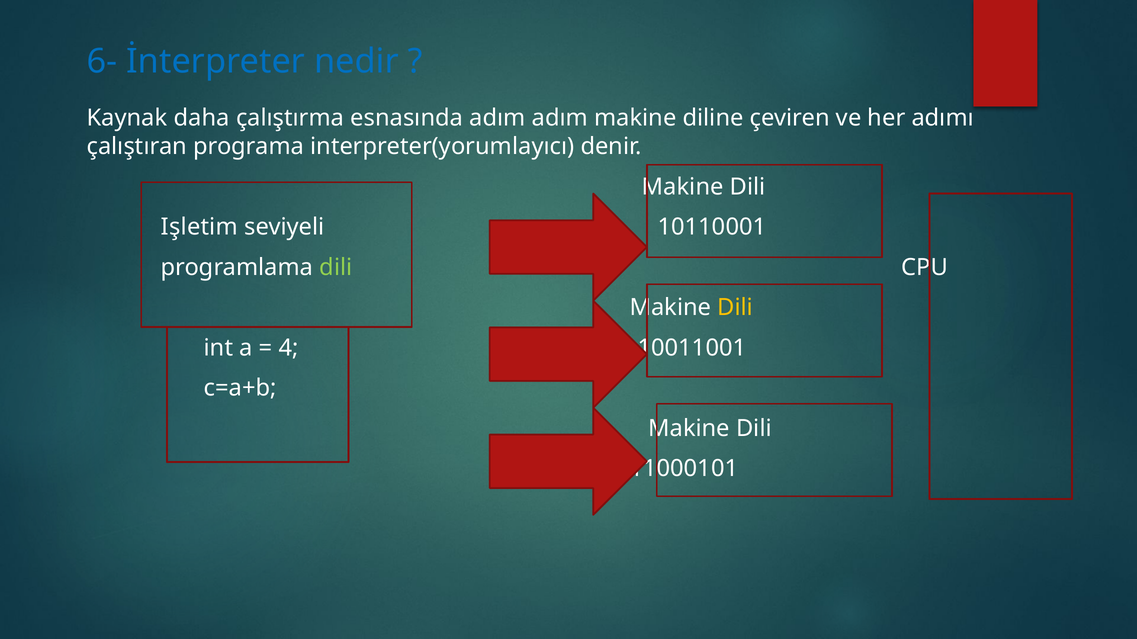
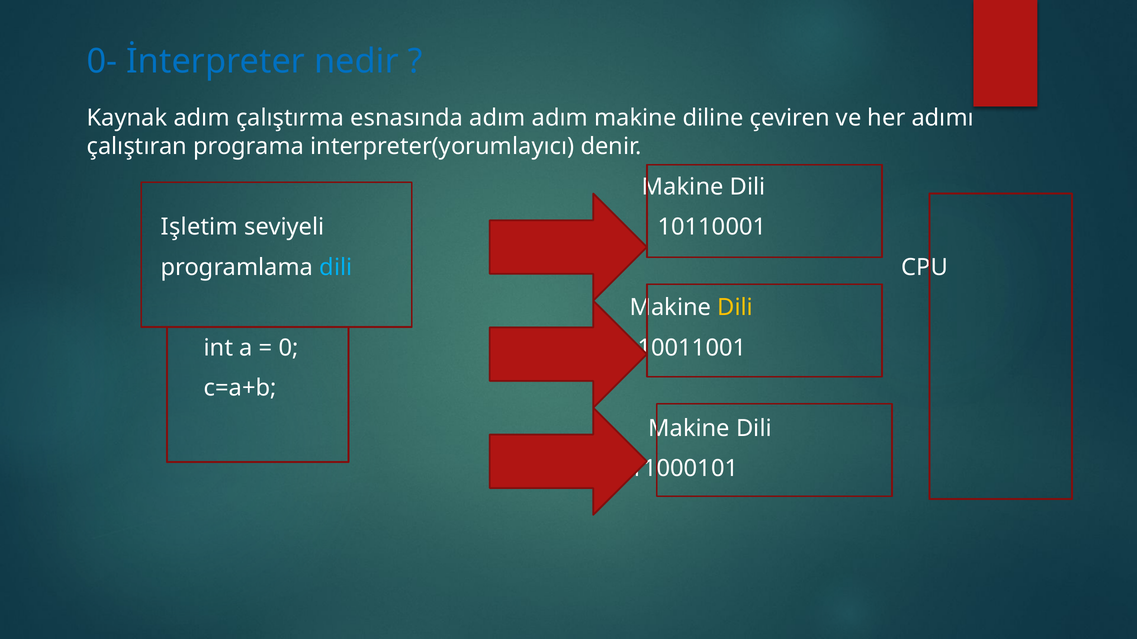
6-: 6- -> 0- (102, 61)
Kaynak daha: daha -> adım (202, 118)
dili colour: light green -> light blue (336, 268)
4: 4 -> 0 (288, 348)
